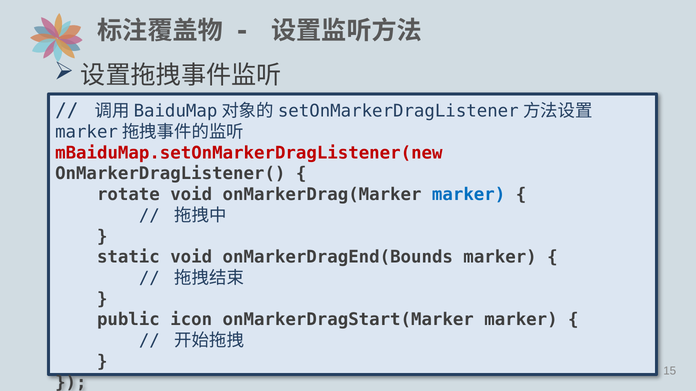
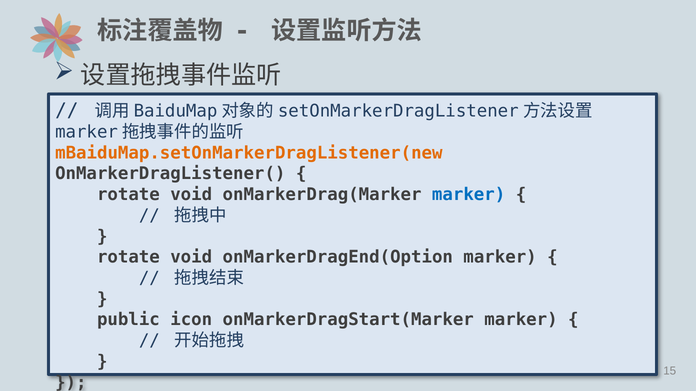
mBaiduMap.setOnMarkerDragListener(new colour: red -> orange (249, 153)
static: static -> rotate (128, 258)
onMarkerDragEnd(Bounds: onMarkerDragEnd(Bounds -> onMarkerDragEnd(Option (338, 258)
